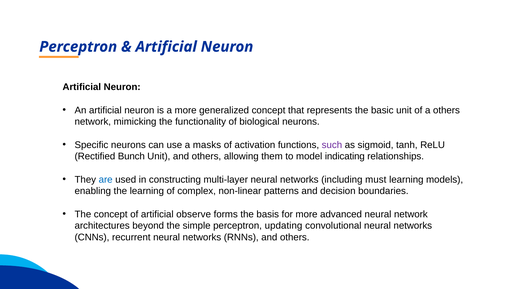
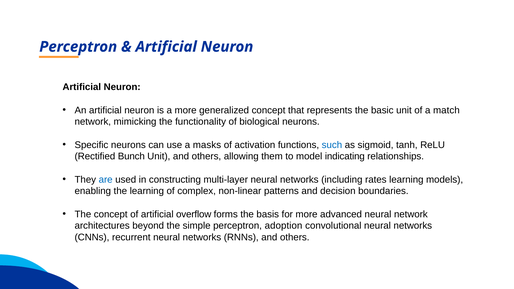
a others: others -> match (446, 110)
such colour: purple -> blue (332, 145)
must: must -> rates (376, 180)
observe: observe -> overflow (194, 214)
updating: updating -> adoption (284, 226)
